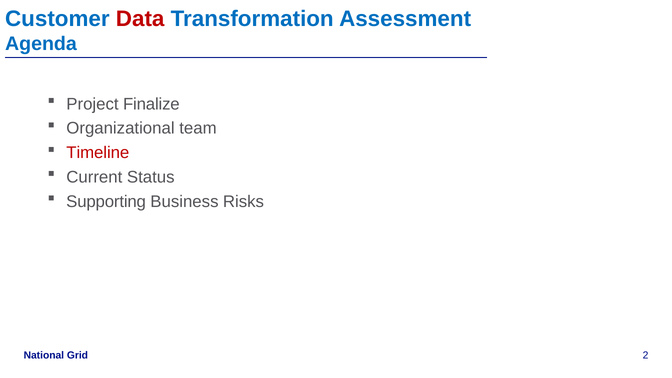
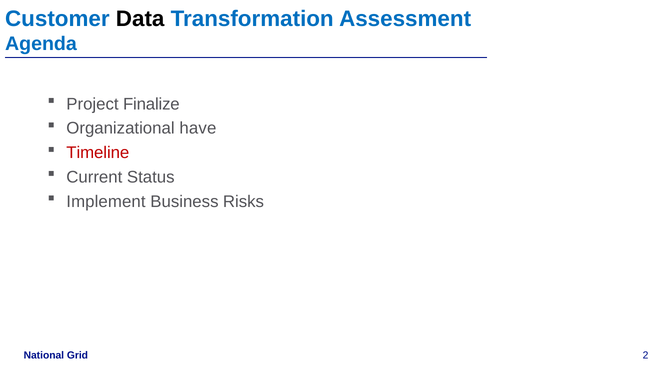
Data colour: red -> black (140, 19)
team: team -> have (198, 128)
Supporting: Supporting -> Implement (106, 201)
